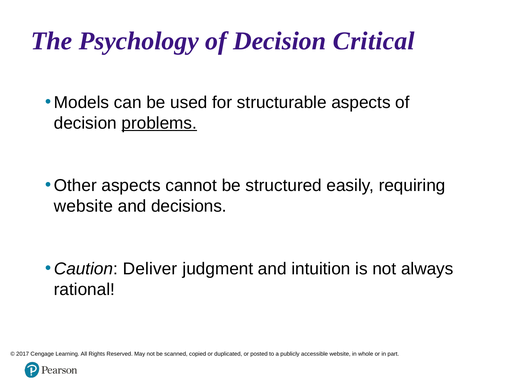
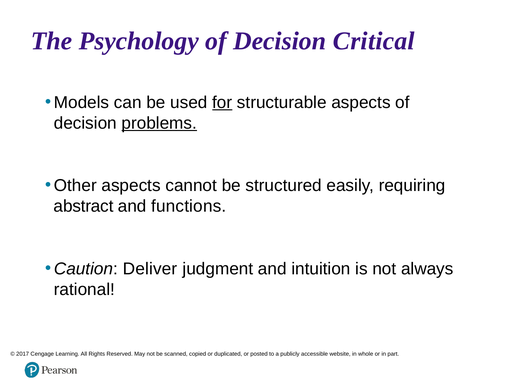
for underline: none -> present (222, 102)
website: website -> abstract (84, 206)
decisions: decisions -> functions (189, 206)
